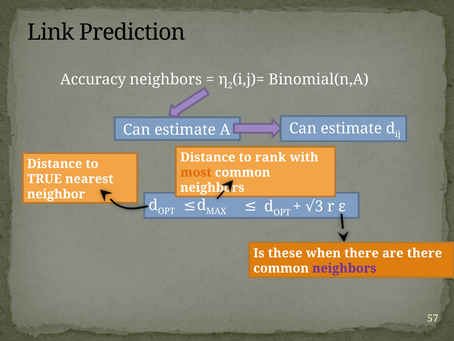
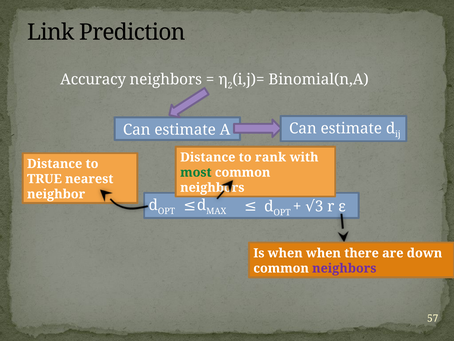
most colour: orange -> green (196, 172)
Is these: these -> when (285, 253)
are there: there -> down (425, 253)
